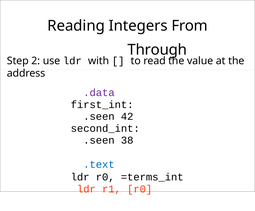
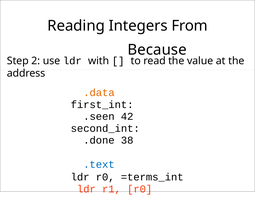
Through: Through -> Because (157, 50)
.data colour: purple -> orange (99, 92)
.seen: .seen -> .done (99, 140)
